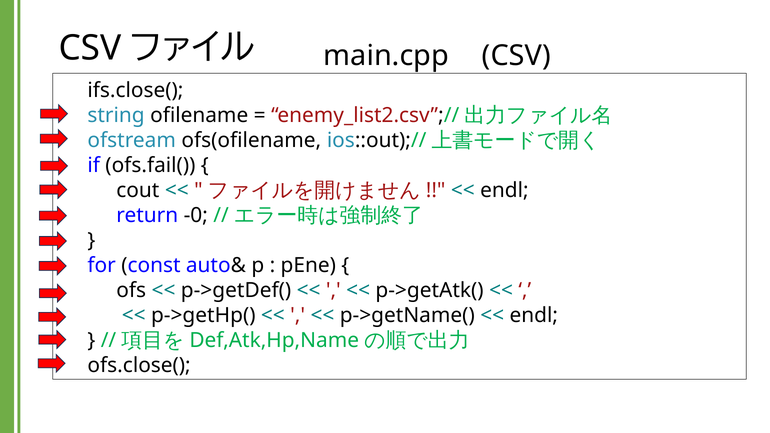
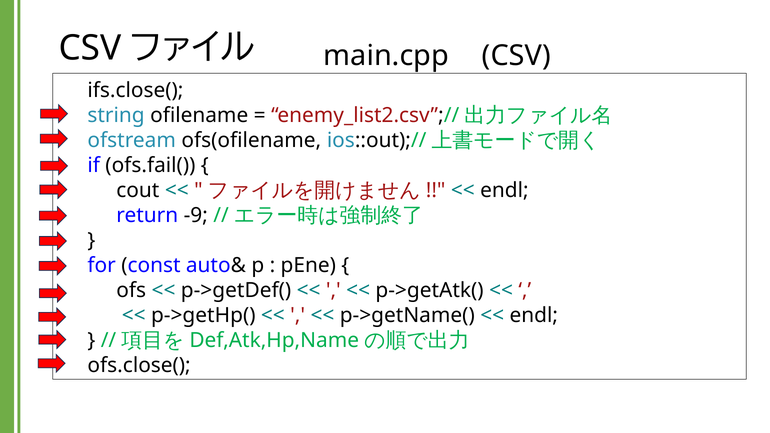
-0: -0 -> -9 (196, 215)
